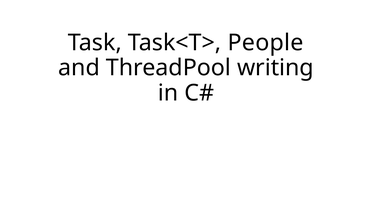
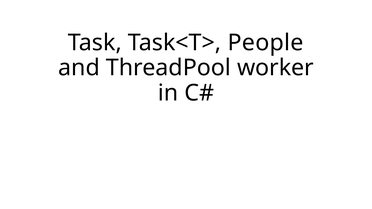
writing: writing -> worker (275, 68)
